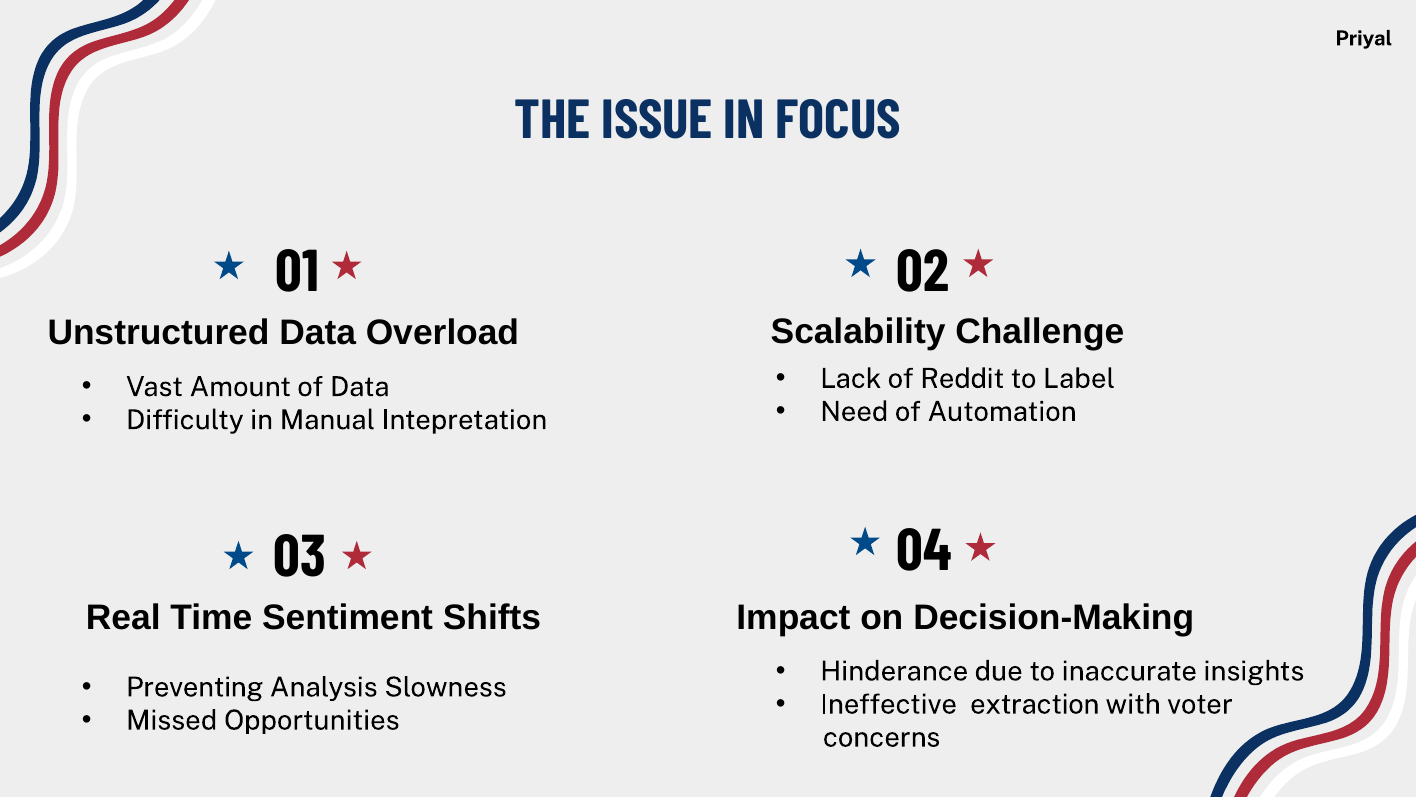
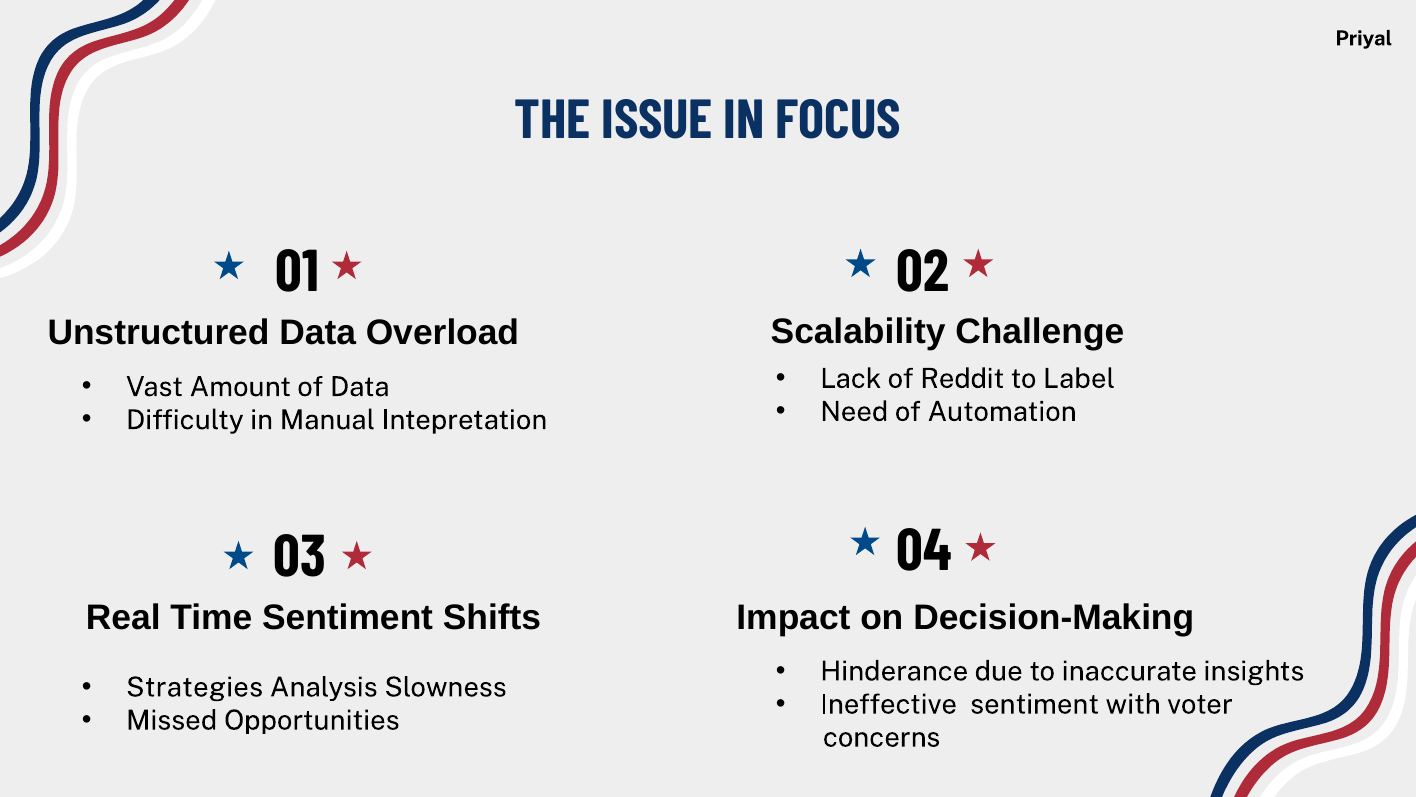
Preventing: Preventing -> Strategies (195, 687)
Ineffective extraction: extraction -> sentiment (1035, 704)
